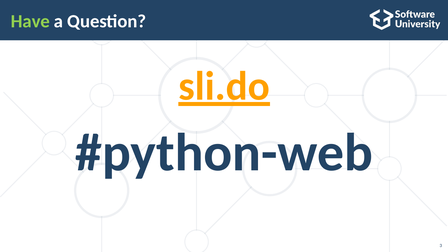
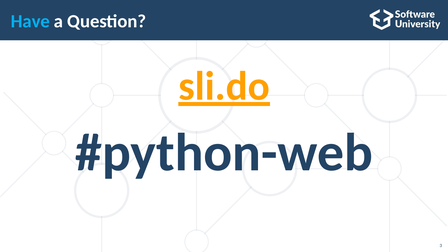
Have colour: light green -> light blue (30, 21)
